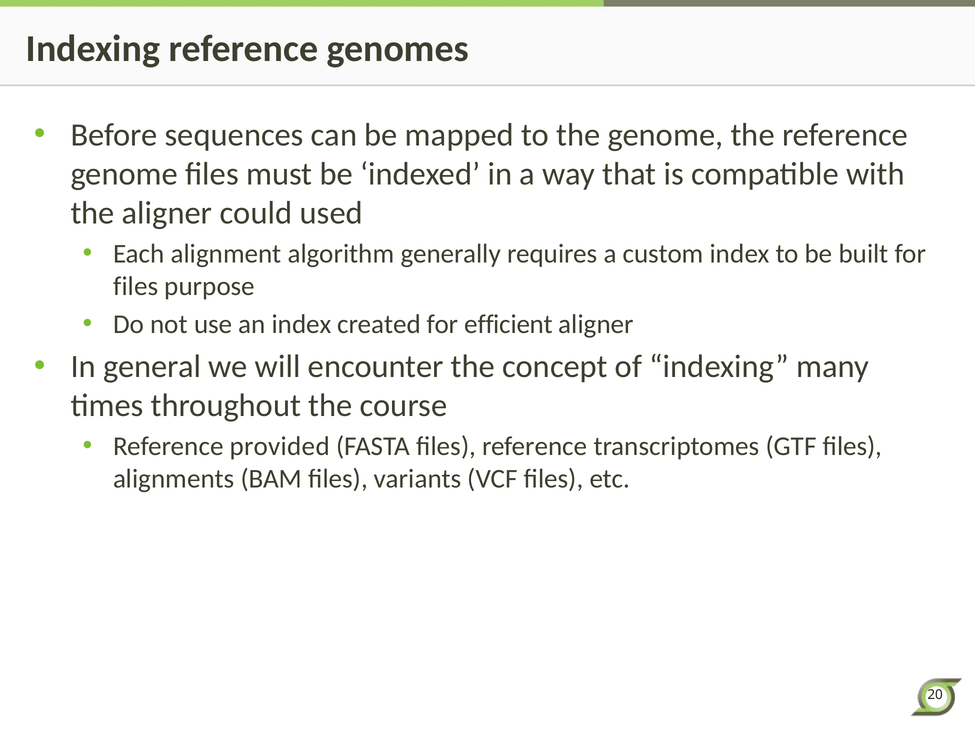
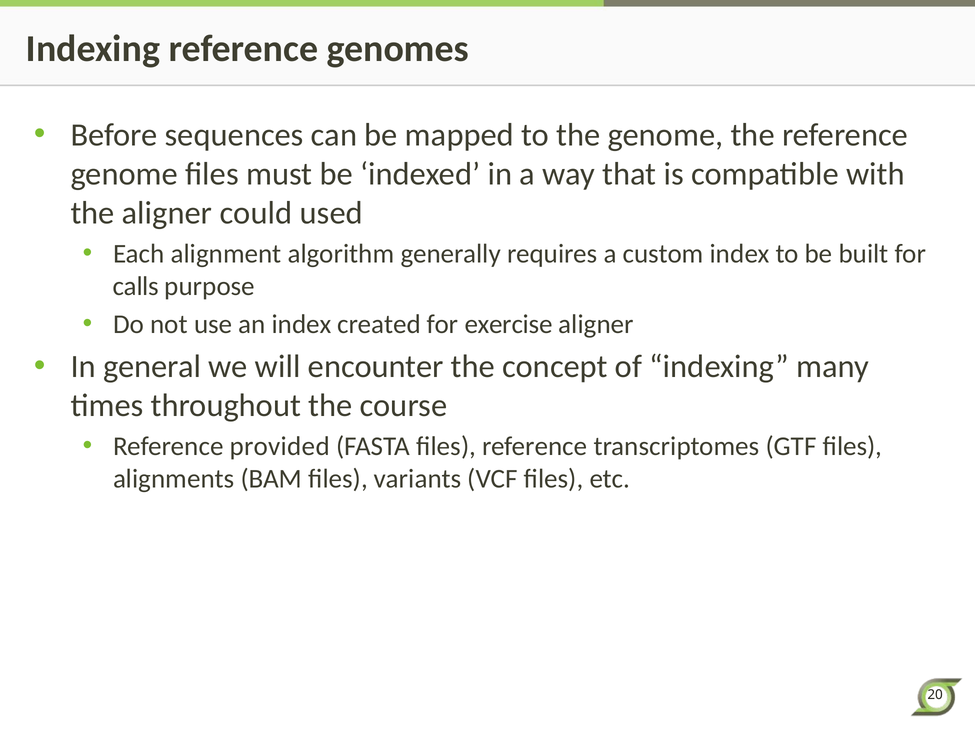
files: files -> calls (136, 286)
efficient: efficient -> exercise (509, 324)
